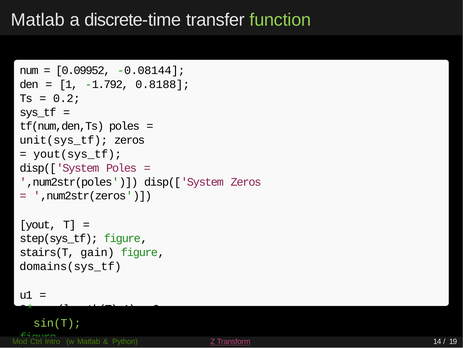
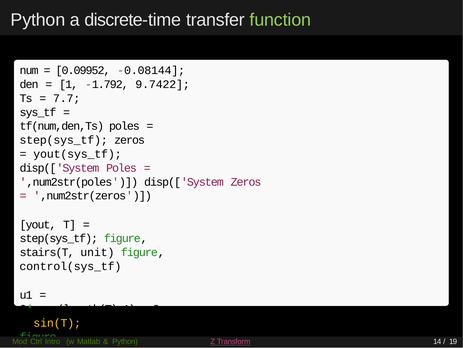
Matlab: Matlab -> Python (38, 20)
0.8188: 0.8188 -> 9.7422 (163, 84)
0.2: 0.2 -> 7.7 (67, 98)
unit(sys_tf: unit(sys_tf -> step(sys_tf (64, 140)
gain: gain -> unit (97, 252)
domains(sys_tf: domains(sys_tf -> control(sys_tf (70, 266)
sin(T colour: light green -> yellow (57, 323)
